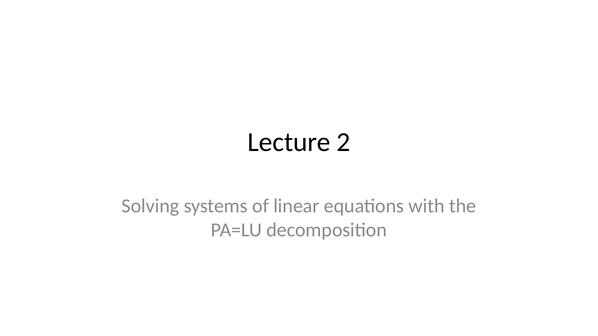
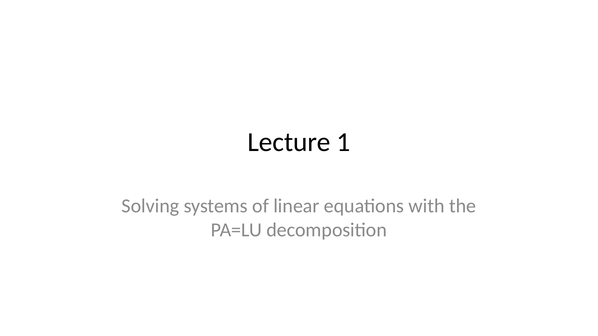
2: 2 -> 1 (344, 142)
